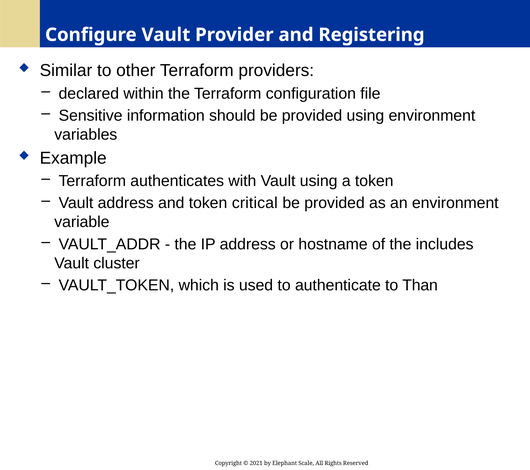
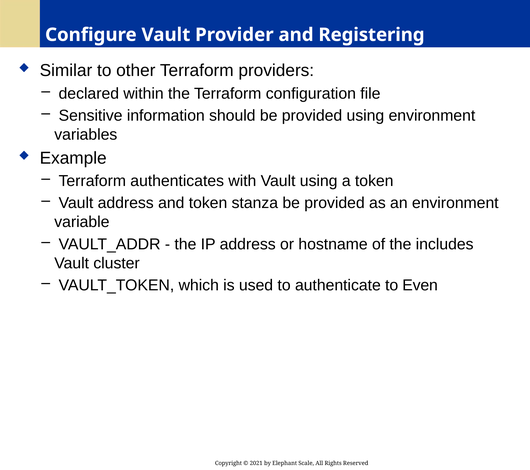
critical: critical -> stanza (255, 203)
Than: Than -> Even (420, 285)
